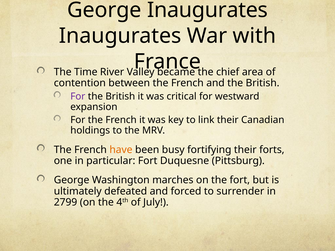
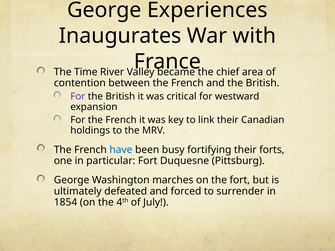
George Inaugurates: Inaugurates -> Experiences (207, 10)
have colour: orange -> blue (121, 150)
2799: 2799 -> 1854 (66, 202)
